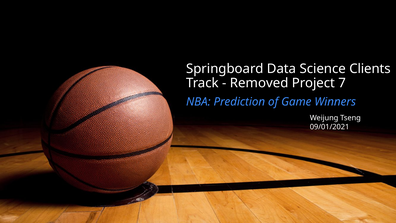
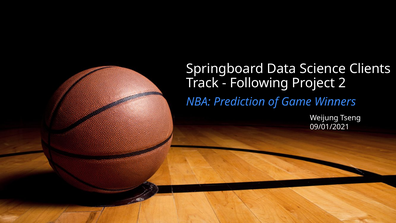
Removed: Removed -> Following (259, 83)
7: 7 -> 2 (342, 83)
